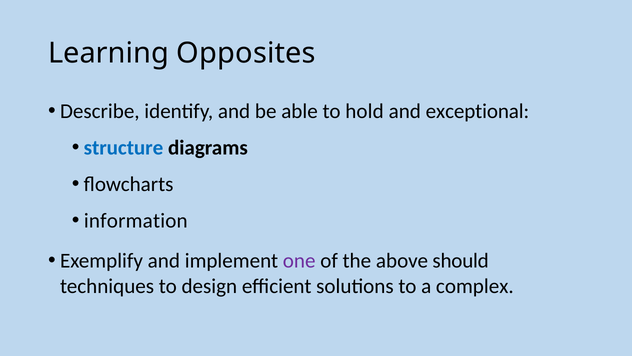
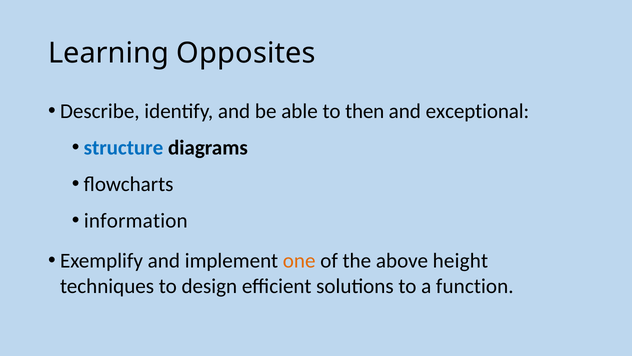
hold: hold -> then (365, 111)
one colour: purple -> orange (299, 260)
should: should -> height (460, 260)
complex: complex -> function (475, 286)
